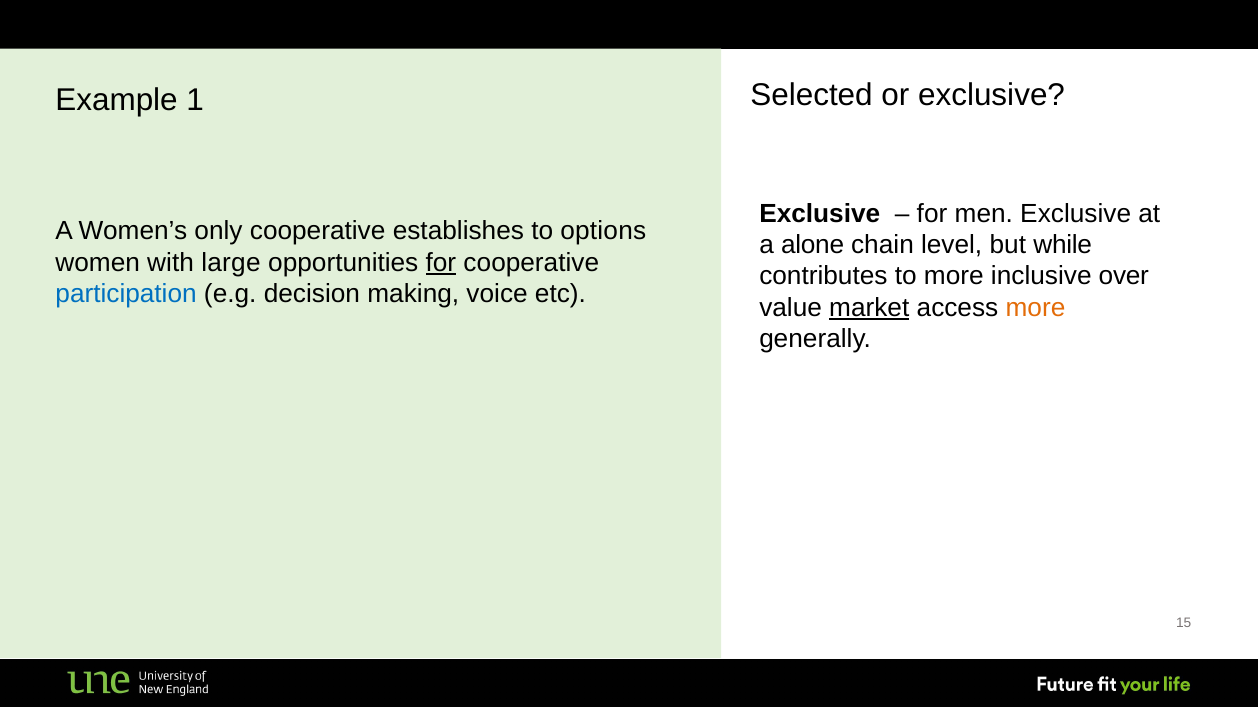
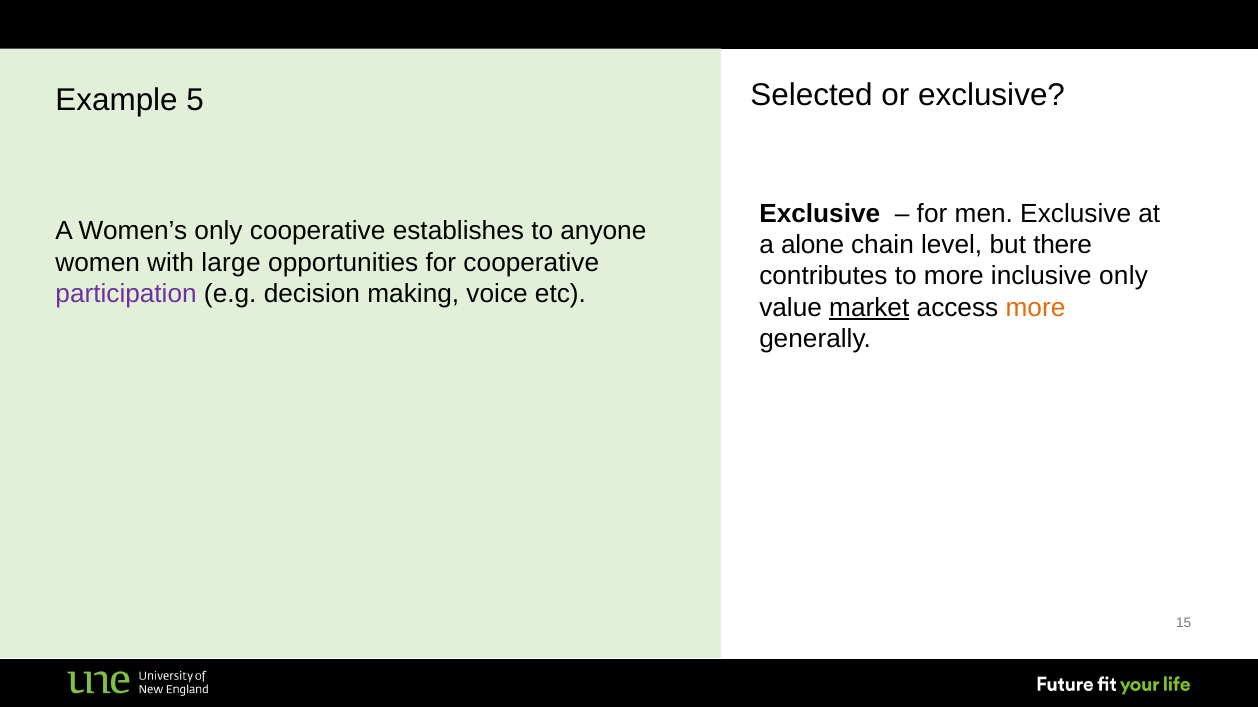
1: 1 -> 5 (195, 100)
options: options -> anyone (603, 231)
while: while -> there (1063, 245)
for underline: present -> none (441, 263)
inclusive over: over -> only (1124, 277)
participation colour: blue -> purple (126, 294)
